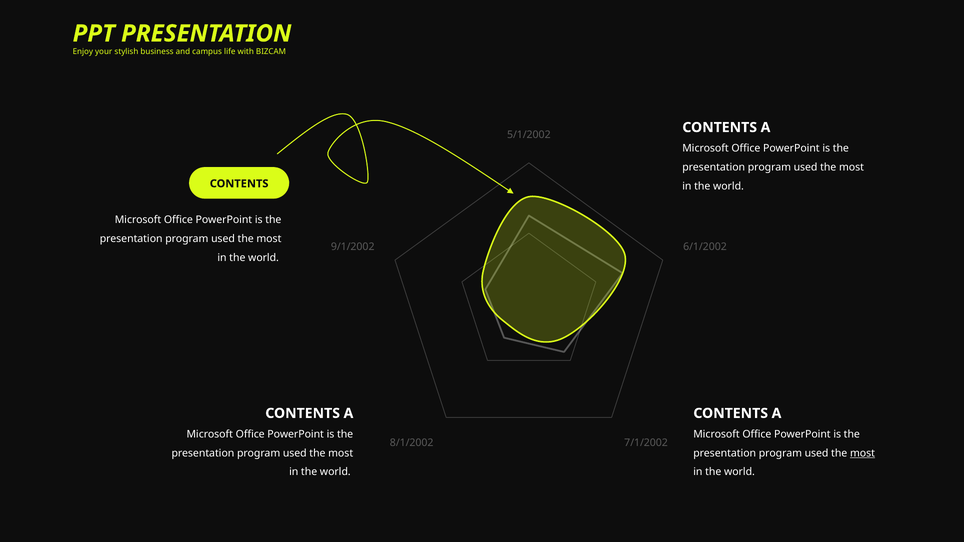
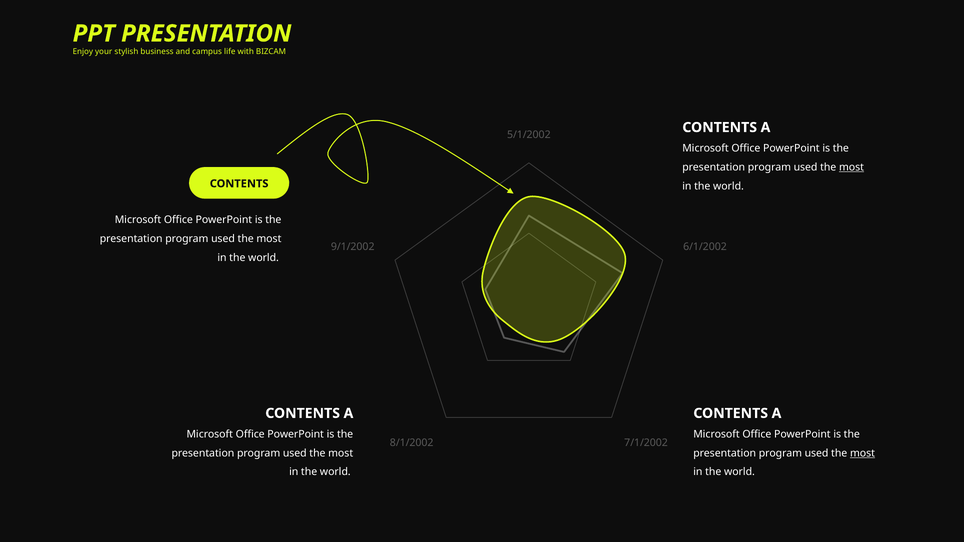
most underline: none -> present (852, 167)
